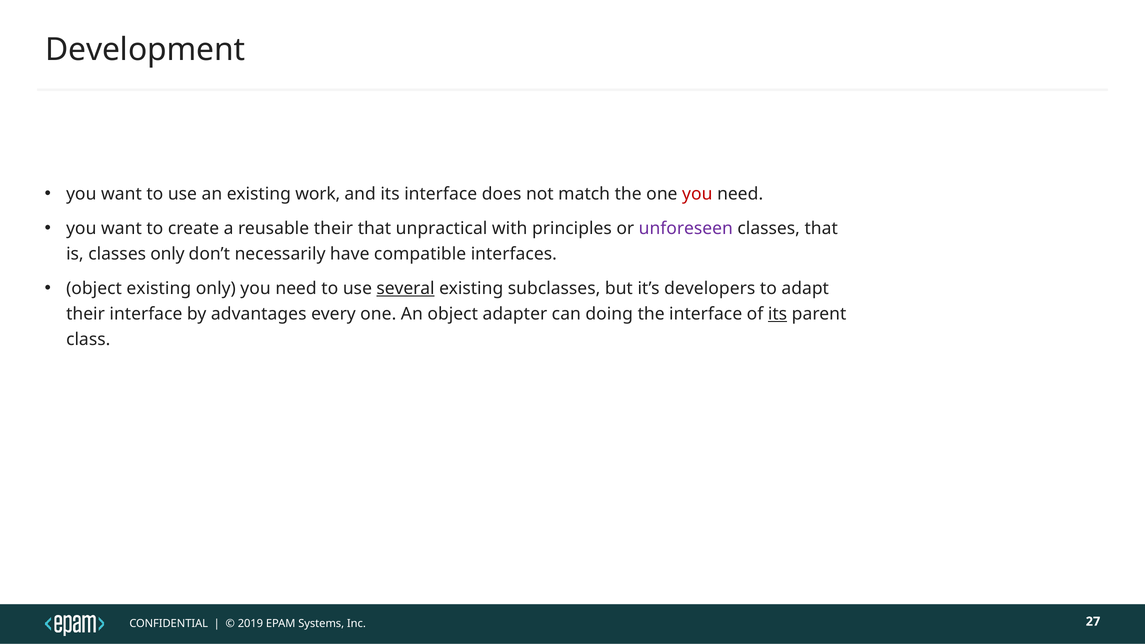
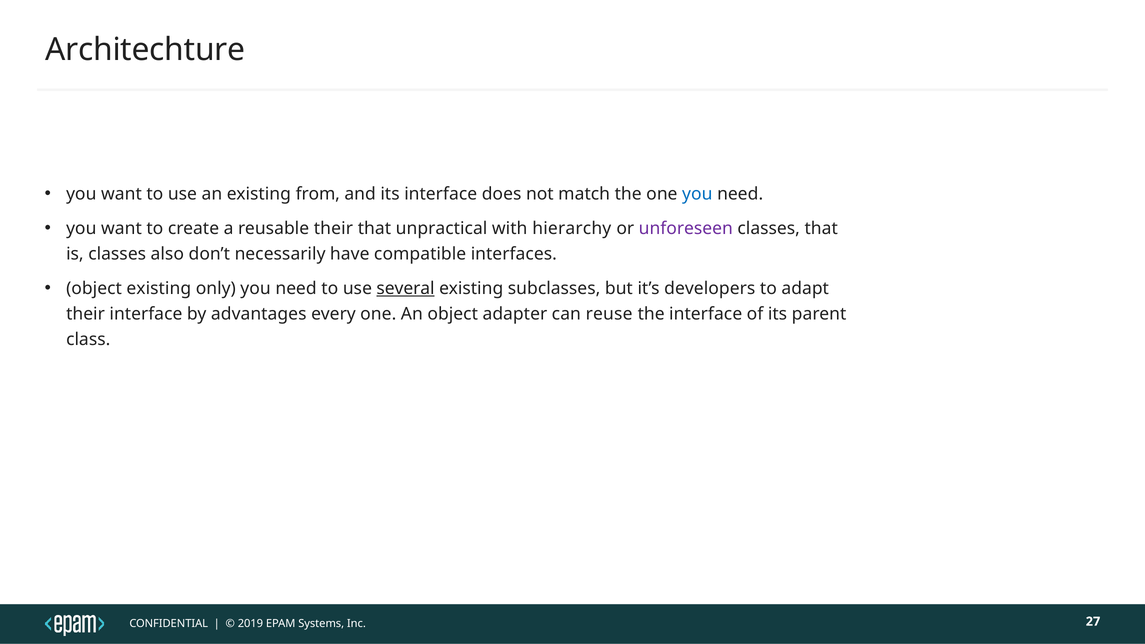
Development: Development -> Architechture (145, 50)
work: work -> from (318, 194)
you colour: red -> blue (697, 194)
principles: principles -> hierarchy (572, 229)
classes only: only -> also (167, 254)
doing: doing -> reuse (609, 314)
its underline: present -> none (778, 314)
